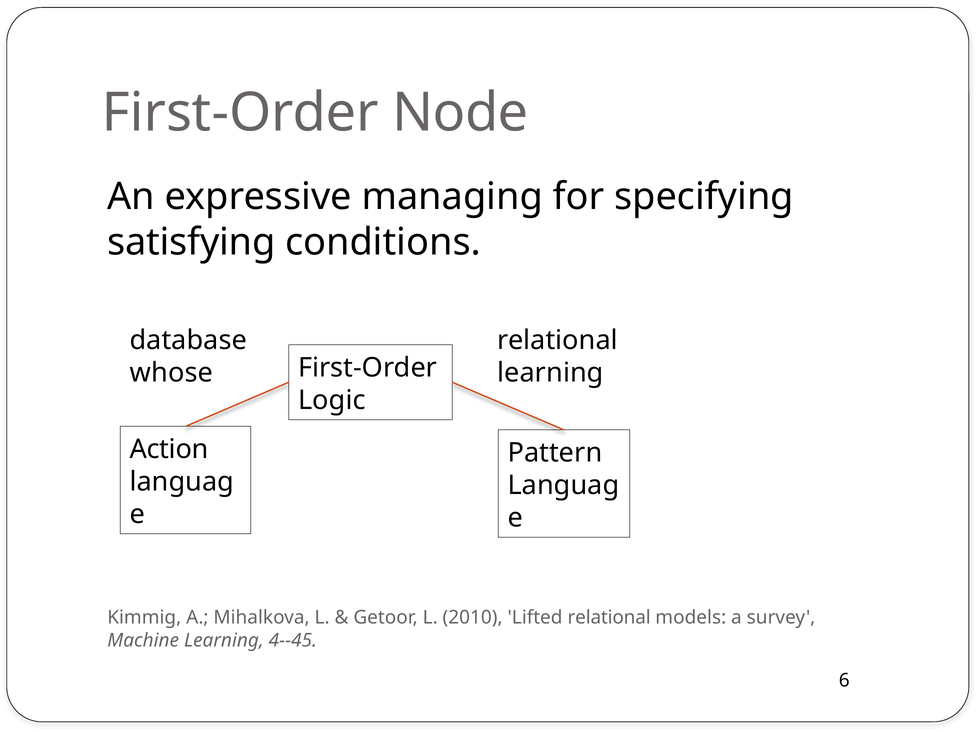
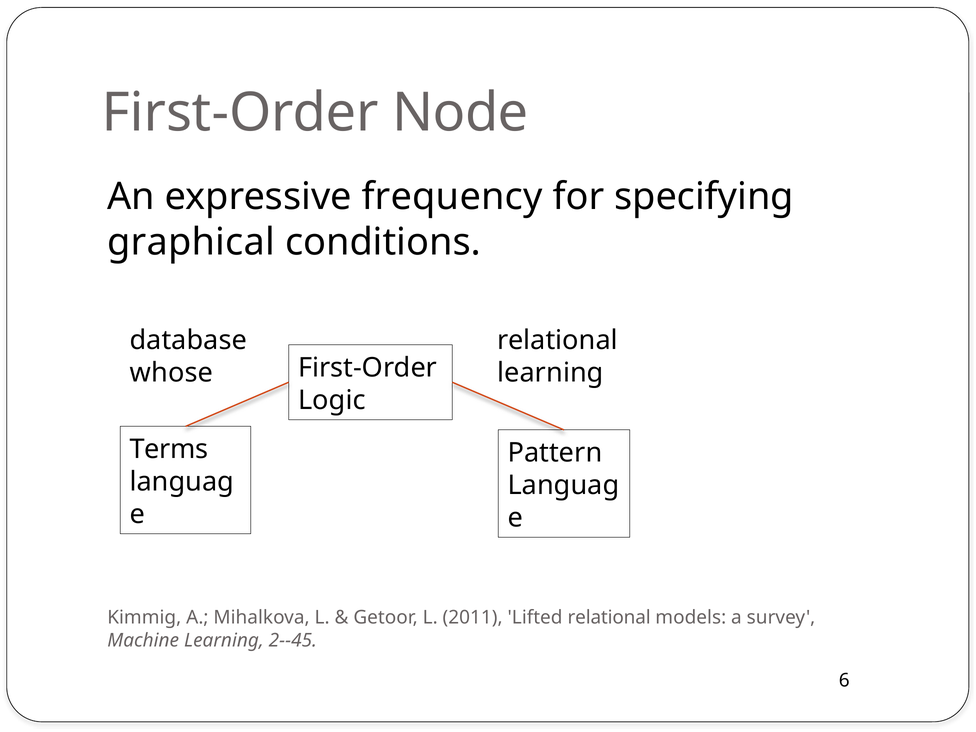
managing: managing -> frequency (452, 197)
satisfying: satisfying -> graphical (191, 242)
Action: Action -> Terms (169, 449)
2010: 2010 -> 2011 (473, 618)
4--45: 4--45 -> 2--45 (293, 641)
